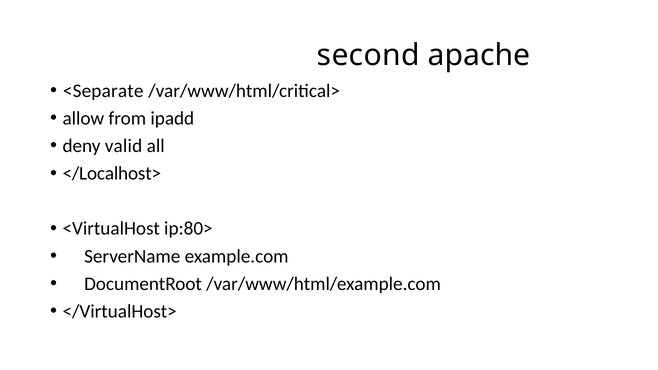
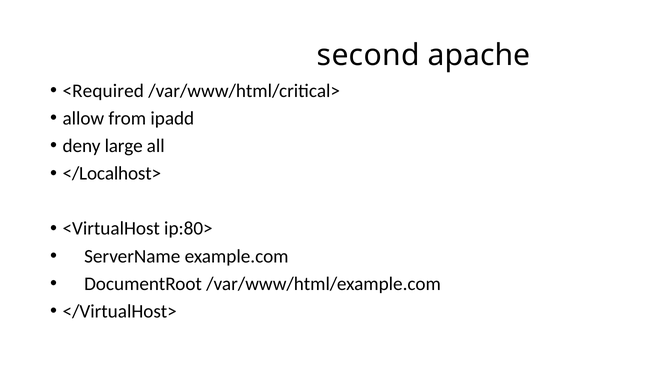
<Separate: <Separate -> <Required (103, 91)
valid: valid -> large (124, 146)
